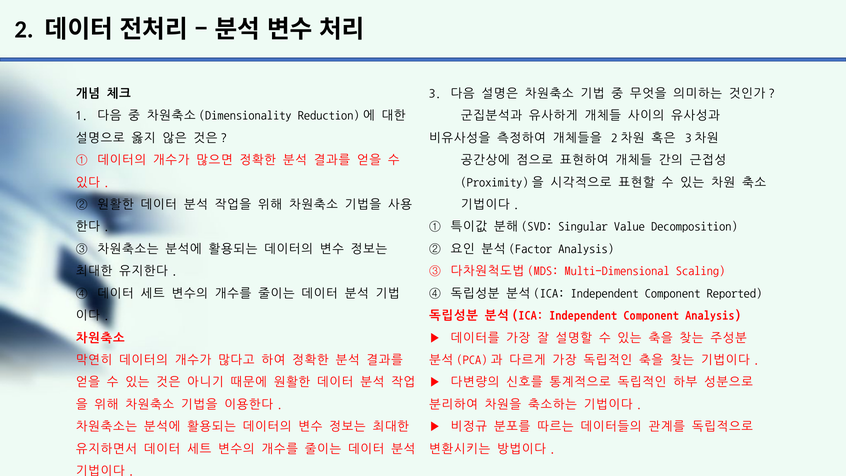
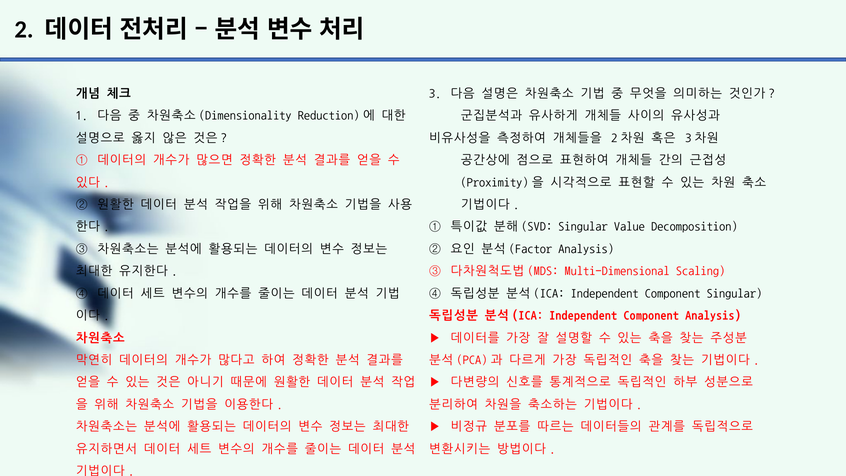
Component Reported: Reported -> Singular (734, 293)
